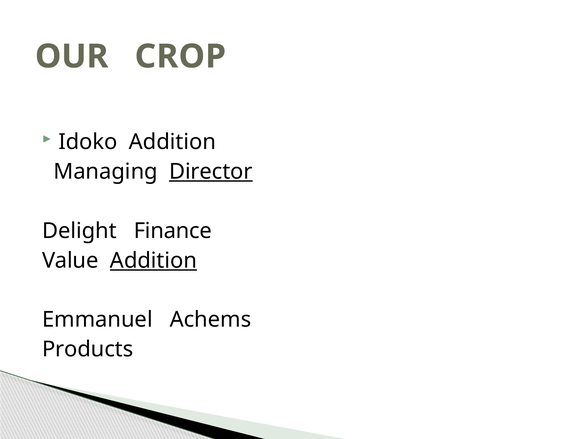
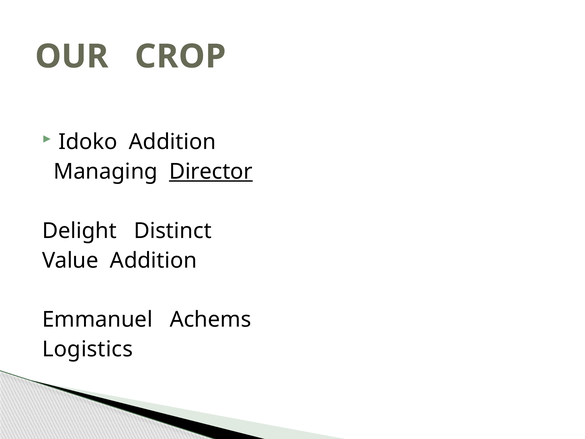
Finance: Finance -> Distinct (173, 231)
Addition underline: present -> none (154, 260)
Products: Products -> Logistics (87, 349)
